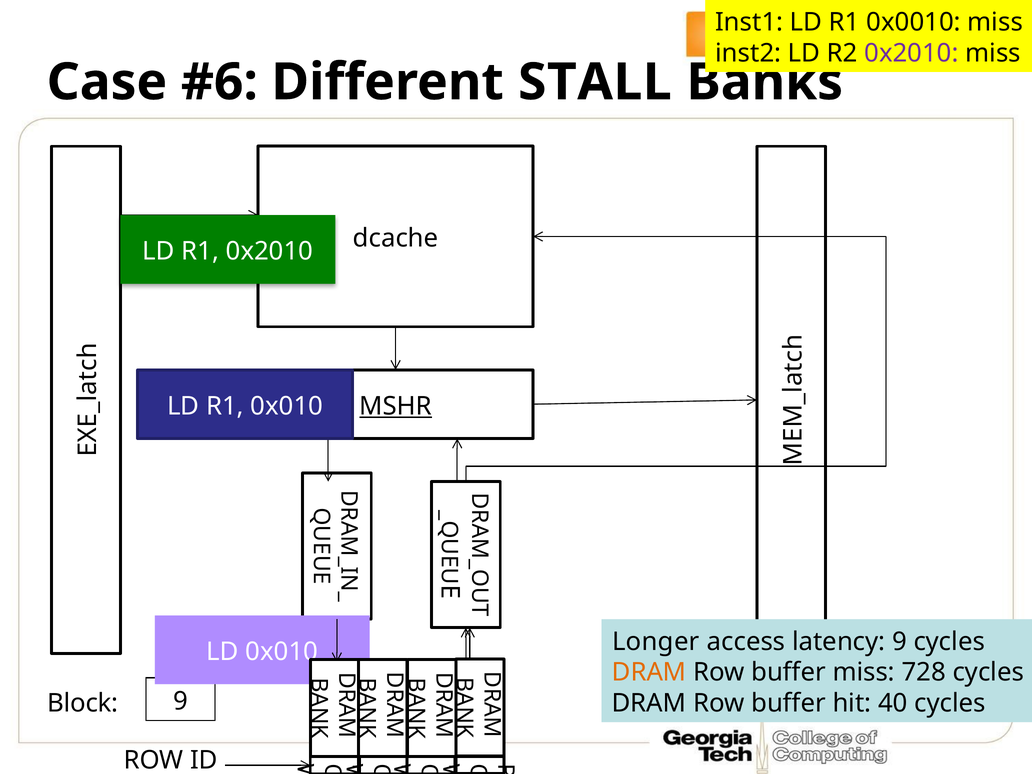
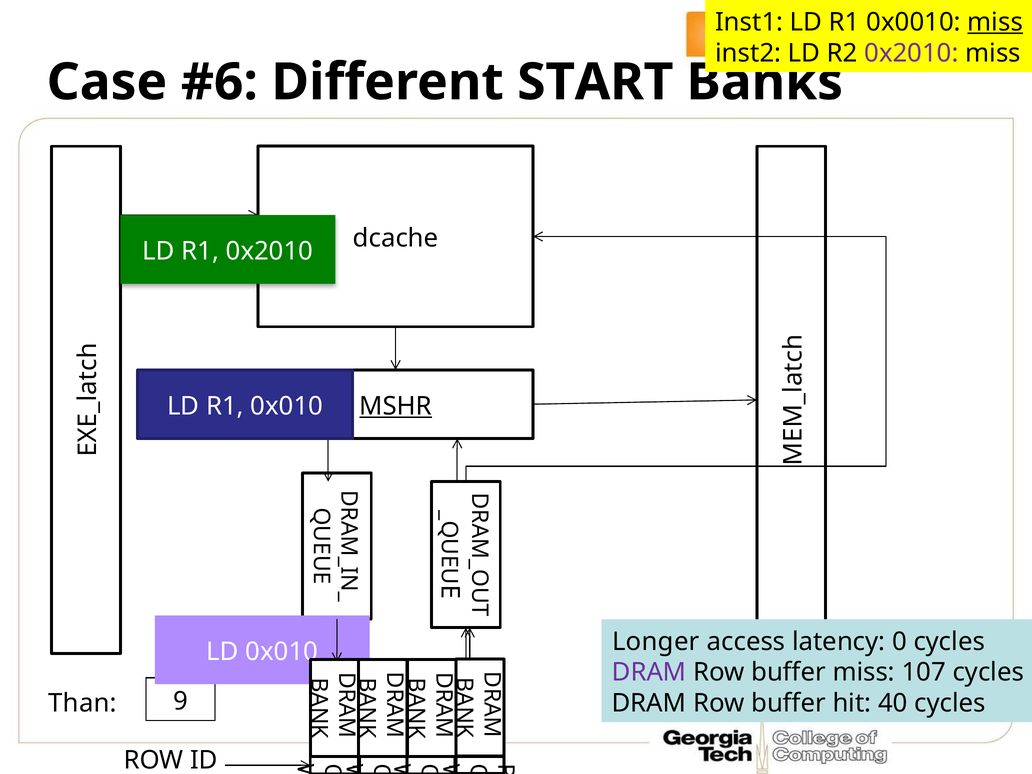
miss underline: none -> present (995, 22)
STALL: STALL -> START (595, 82)
latency 9: 9 -> 0 (899, 642)
DRAM colour: orange -> purple (649, 672)
728: 728 -> 107 (924, 672)
Block: Block -> Than (83, 703)
